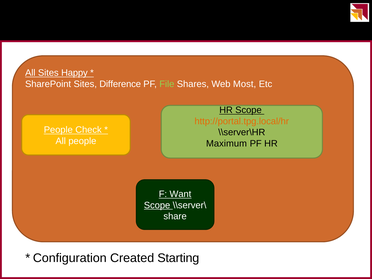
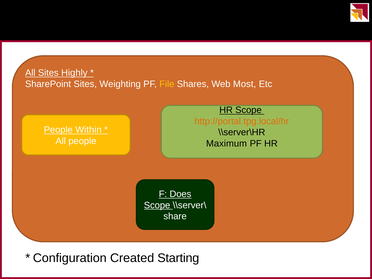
Happy: Happy -> Highly (74, 73)
Difference: Difference -> Weighting (120, 84)
File colour: light green -> yellow (167, 84)
Check: Check -> Within (88, 130)
Want: Want -> Does (180, 194)
